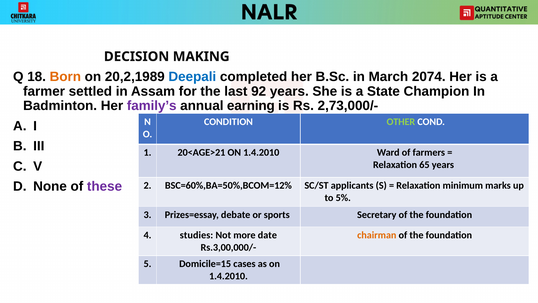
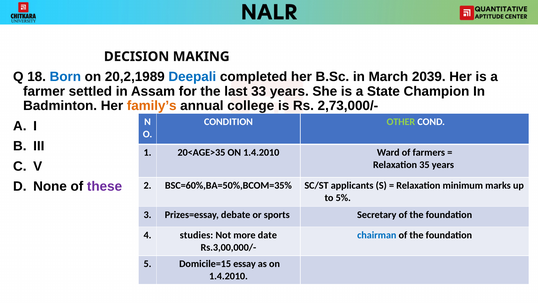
Born colour: orange -> blue (65, 77)
2074: 2074 -> 2039 (429, 77)
92: 92 -> 33 (259, 91)
family’s colour: purple -> orange (152, 106)
earning: earning -> college (251, 106)
20<AGE>21: 20<AGE>21 -> 20<AGE>35 (201, 152)
65: 65 -> 35 (424, 165)
BSC=60%,BA=50%,BCOM=12%: BSC=60%,BA=50%,BCOM=12% -> BSC=60%,BA=50%,BCOM=35% (228, 185)
chairman colour: orange -> blue (377, 235)
cases: cases -> essay (244, 264)
